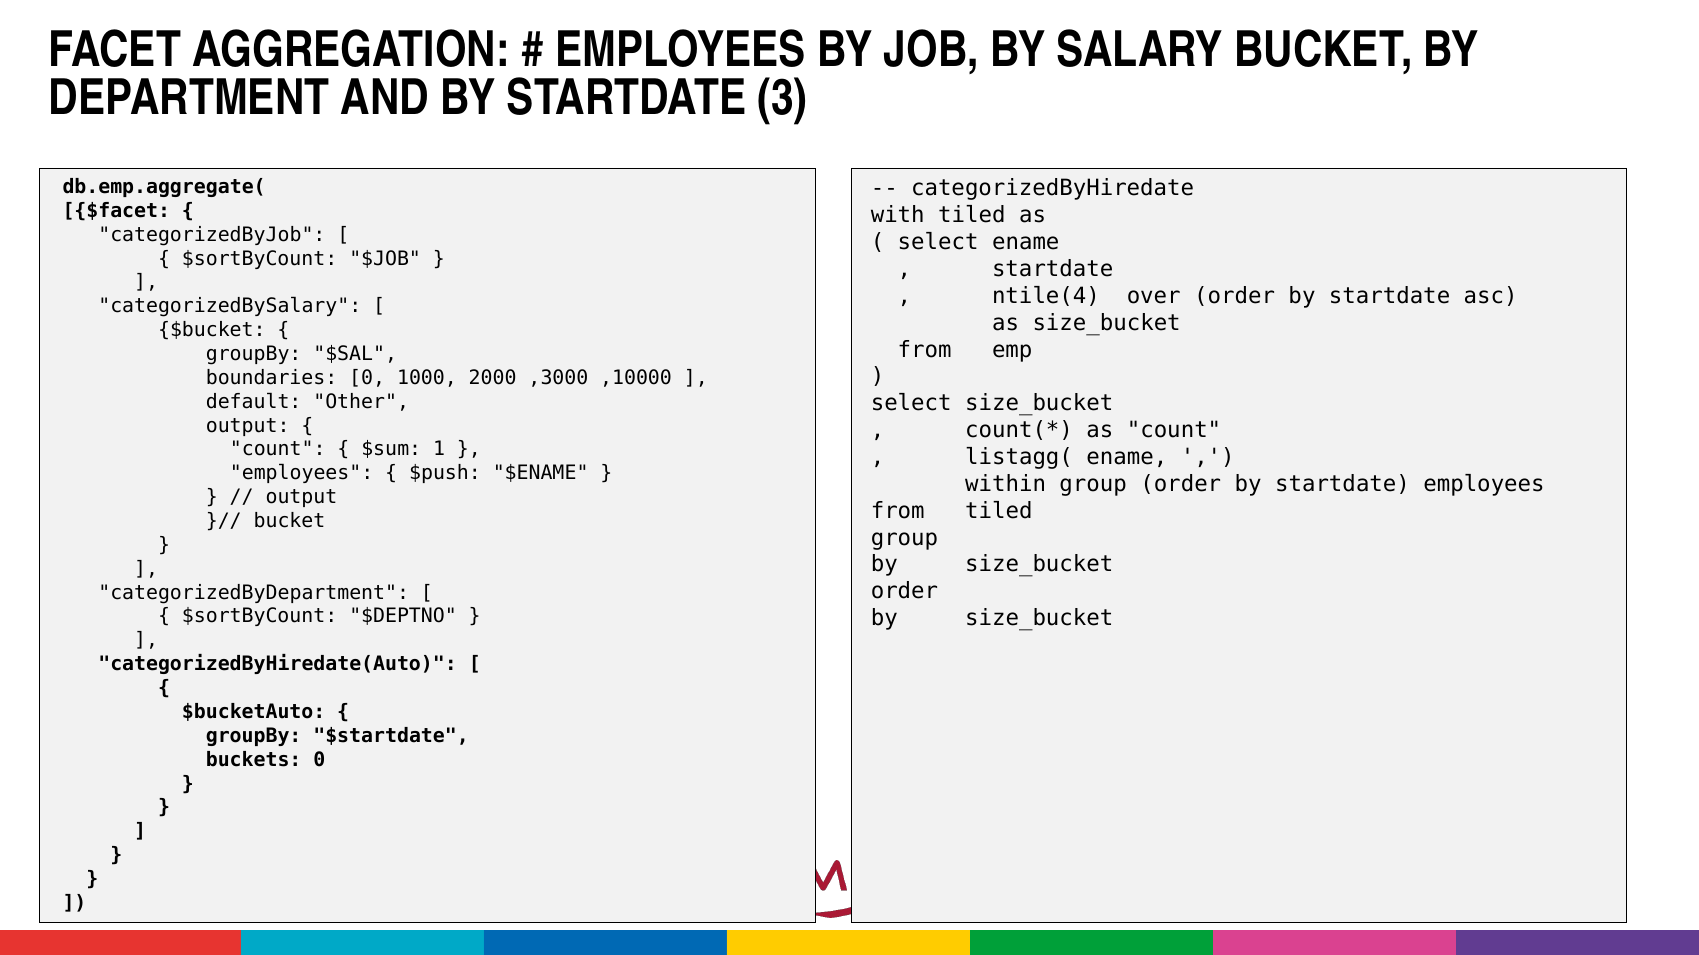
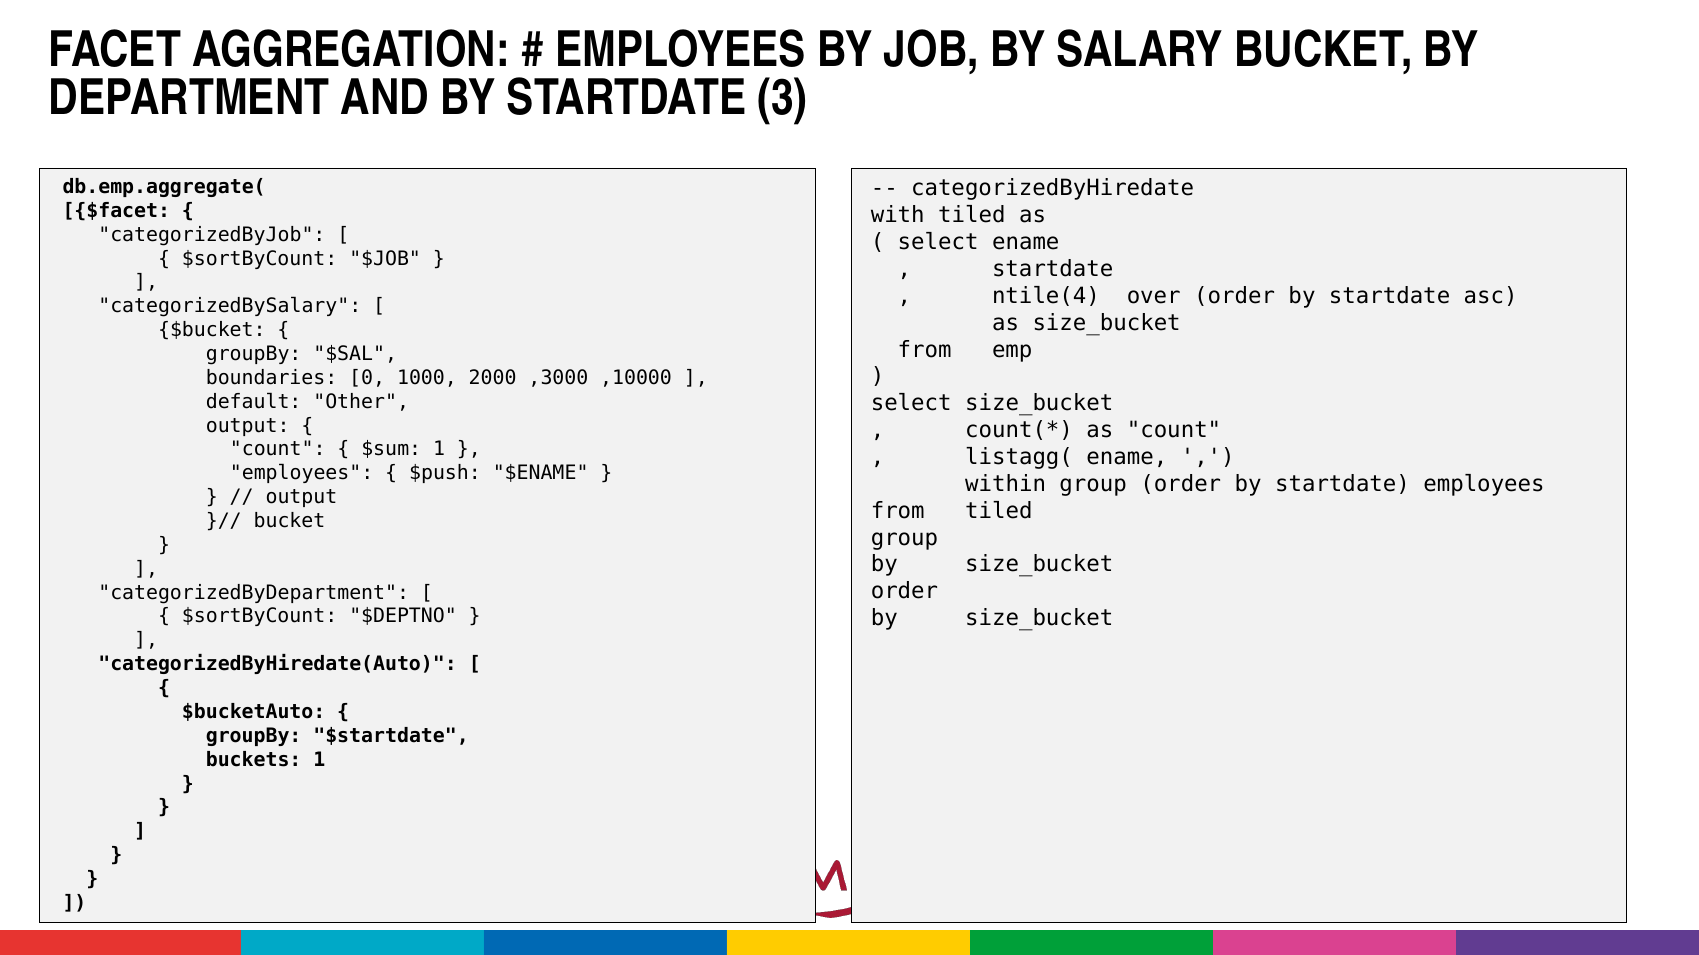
buckets 0: 0 -> 1 (319, 760)
